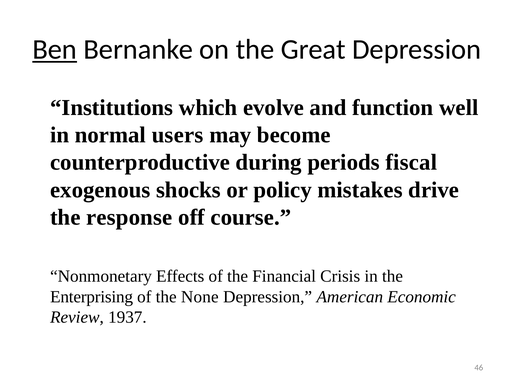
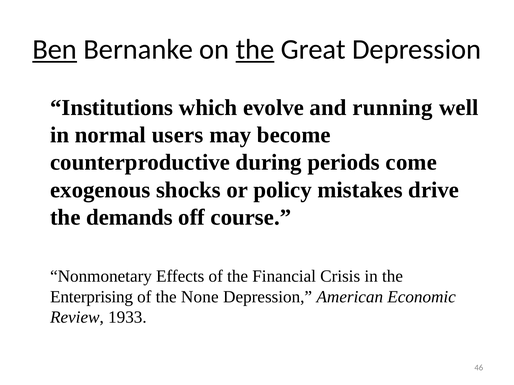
the underline: none -> present (255, 50)
function: function -> running (393, 108)
fiscal: fiscal -> come (411, 163)
response: response -> demands (129, 218)
1937: 1937 -> 1933 (127, 318)
